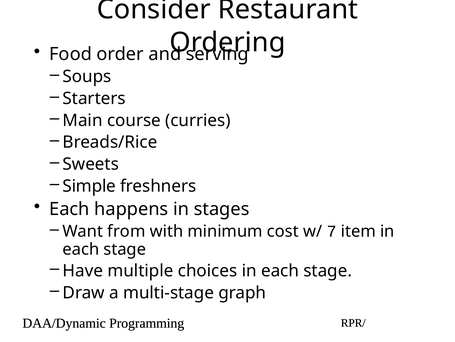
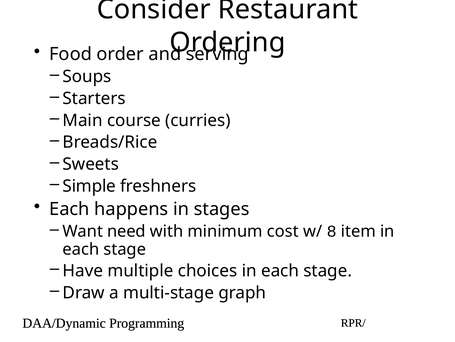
from: from -> need (127, 231)
7: 7 -> 8 (332, 231)
